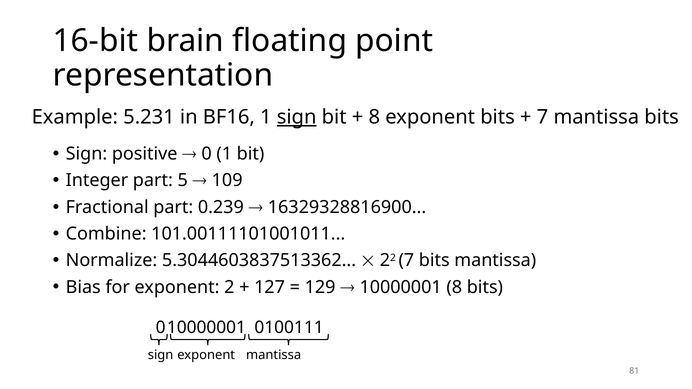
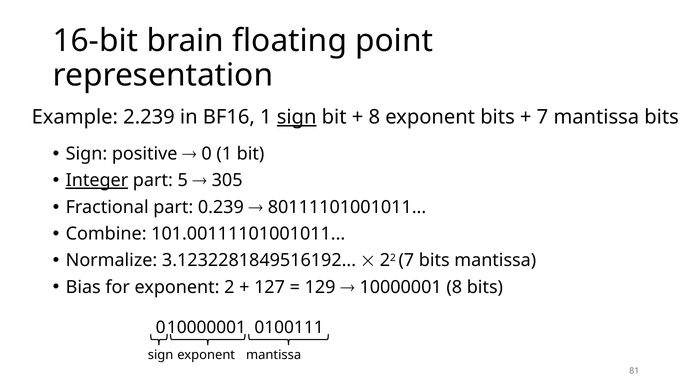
5.231: 5.231 -> 2.239 (149, 117)
Integer underline: none -> present (97, 181)
109: 109 -> 305 (227, 181)
16329328816900: 16329328816900 -> 80111101001011 (347, 207)
5.3044603837513362: 5.3044603837513362 -> 3.1232281849516192 (259, 261)
